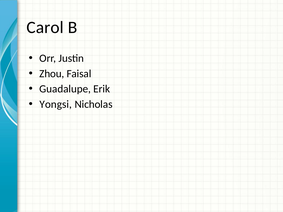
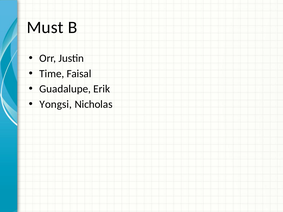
Carol: Carol -> Must (45, 27)
Zhou: Zhou -> Time (52, 74)
